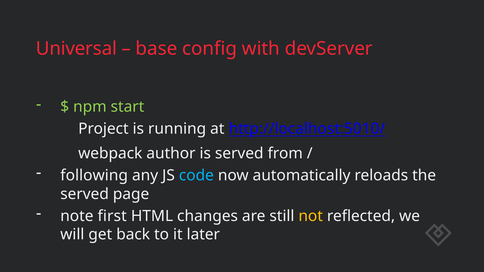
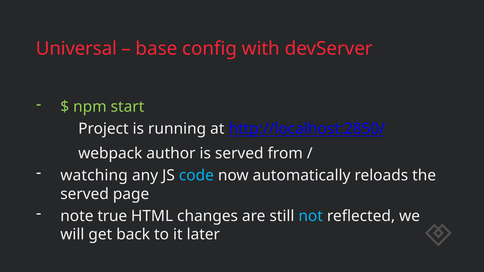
http://localhost:5010/: http://localhost:5010/ -> http://localhost:2850/ (307, 129)
following: following -> watching (94, 176)
first: first -> true (112, 216)
not colour: yellow -> light blue (311, 216)
